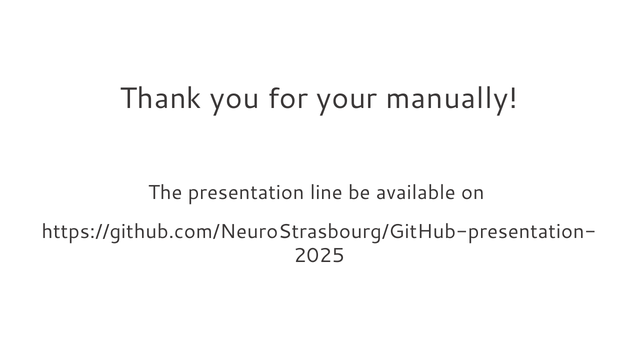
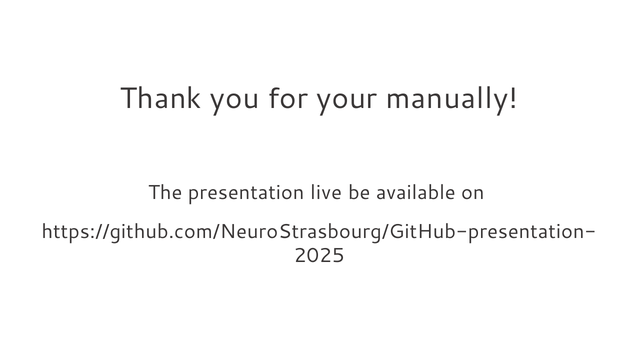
line: line -> live (326, 193)
